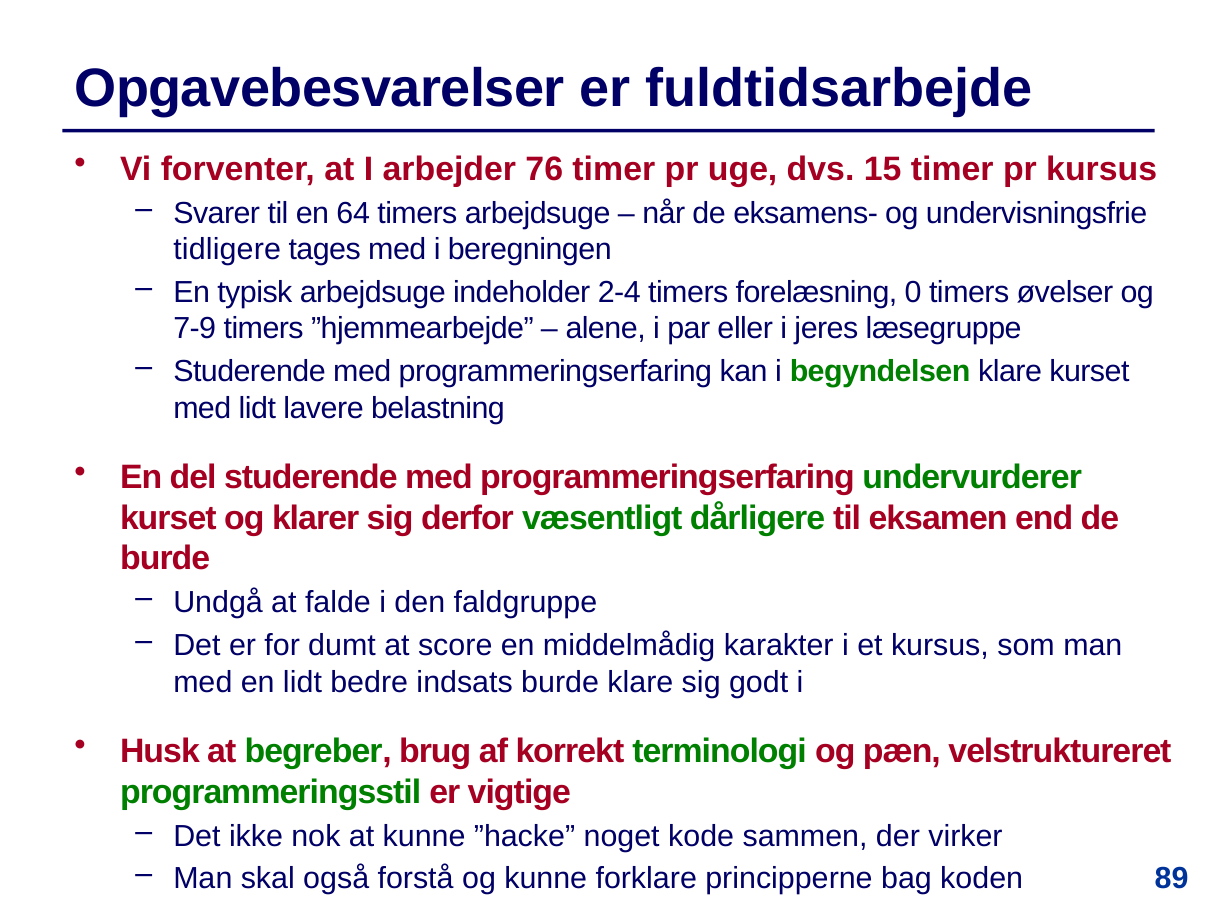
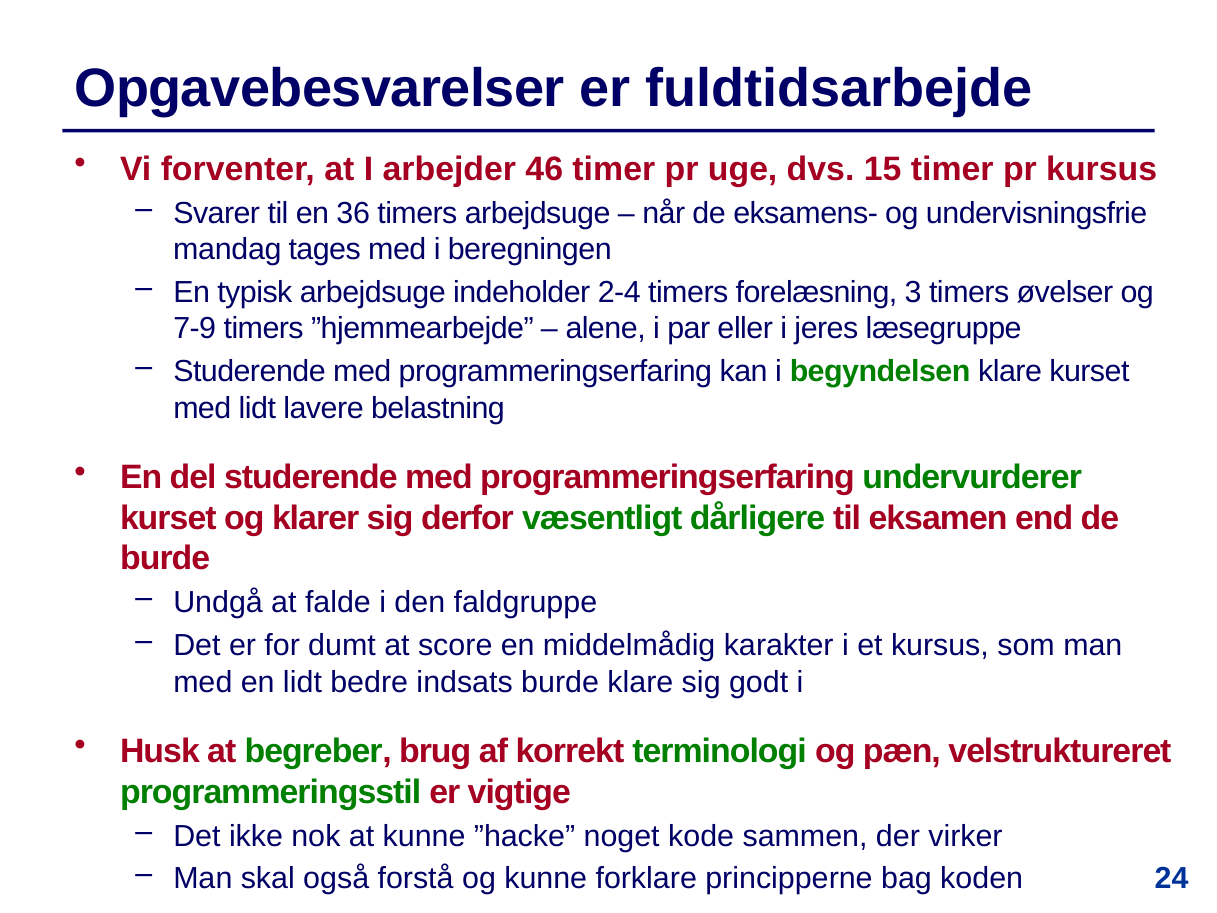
76: 76 -> 46 (544, 169)
64: 64 -> 36 (353, 213)
tidligere: tidligere -> mandag (227, 250)
0: 0 -> 3 (913, 292)
89: 89 -> 24 (1172, 878)
